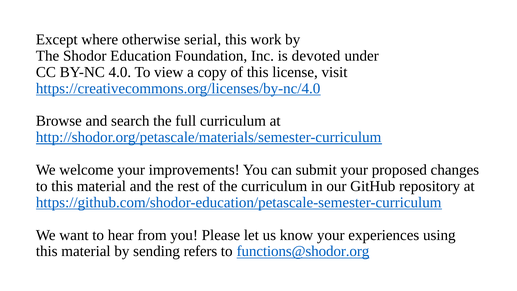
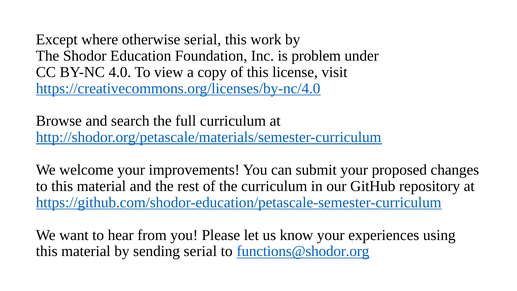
devoted: devoted -> problem (316, 56)
sending refers: refers -> serial (200, 251)
